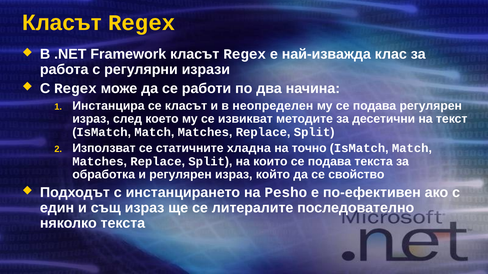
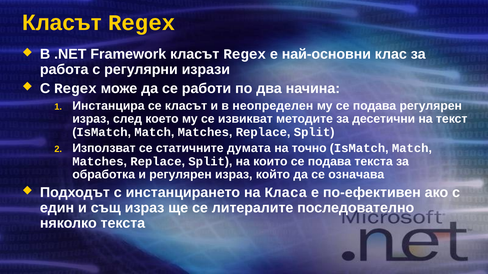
най-изважда: най-изважда -> най-основни (326, 54)
хладна: хладна -> думата (249, 149)
свойство: свойство -> означава (356, 175)
Pesho: Pesho -> Класа (286, 193)
